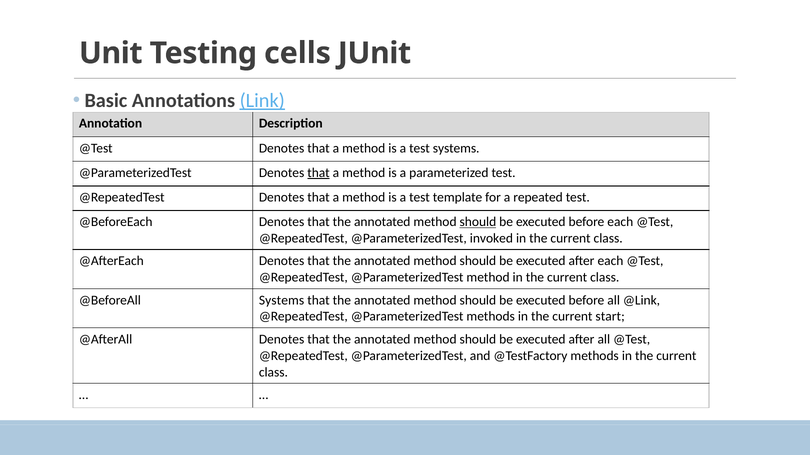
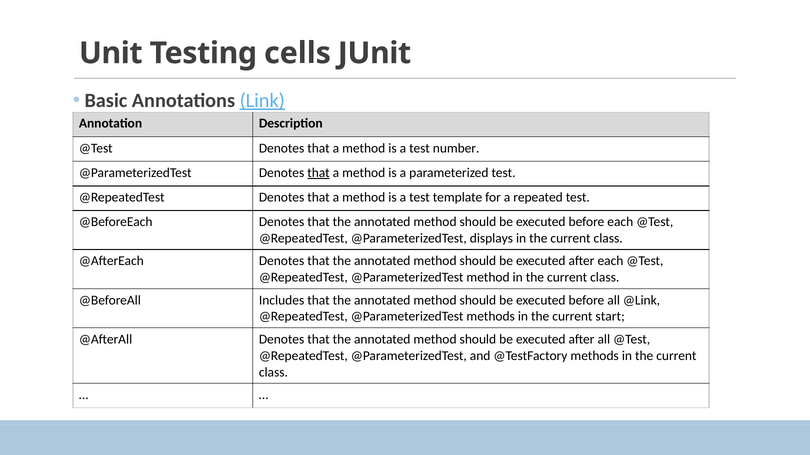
test systems: systems -> number (456, 148)
should underline: present -> none (478, 222)
invoked: invoked -> displays (491, 239)
@BeforeAll Systems: Systems -> Includes (282, 300)
